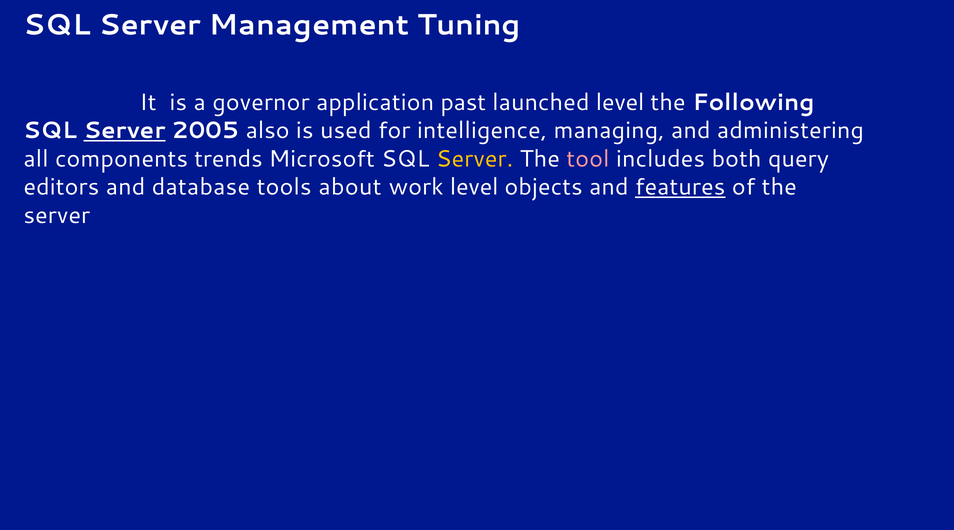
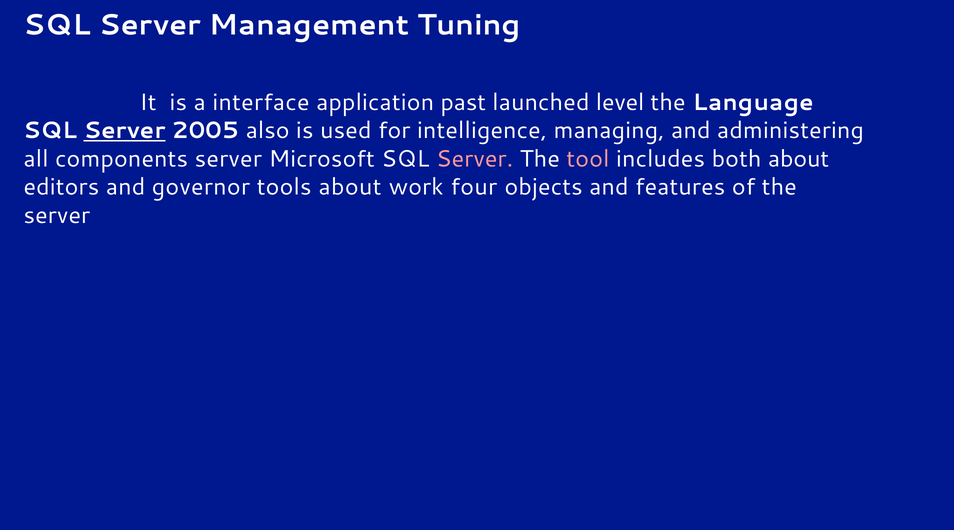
governor: governor -> interface (261, 102)
Following: Following -> Language (753, 102)
components trends: trends -> server (228, 159)
Server colour: yellow -> pink (475, 159)
both query: query -> about (799, 159)
database: database -> governor (201, 187)
work level: level -> four (474, 187)
features underline: present -> none (680, 187)
